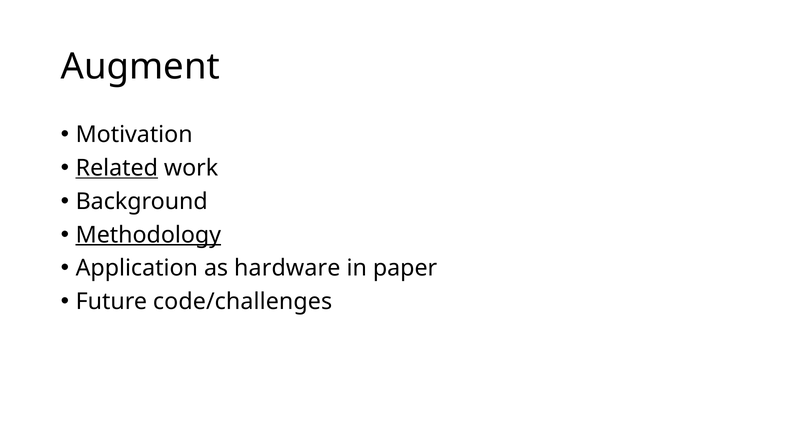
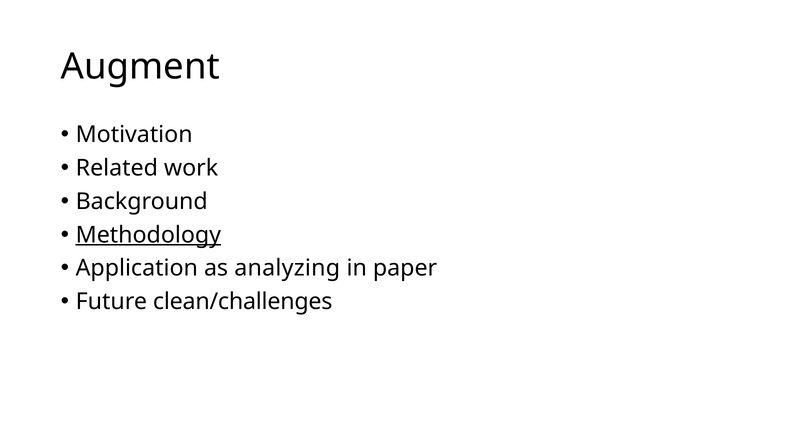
Related underline: present -> none (117, 168)
hardware: hardware -> analyzing (287, 268)
code/challenges: code/challenges -> clean/challenges (243, 302)
